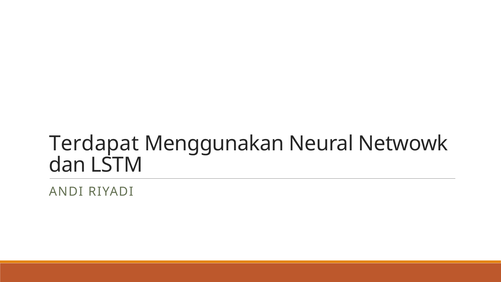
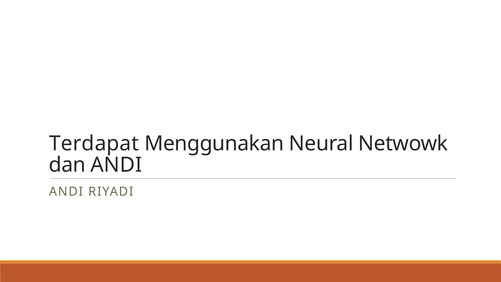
dan LSTM: LSTM -> ANDI (116, 165)
